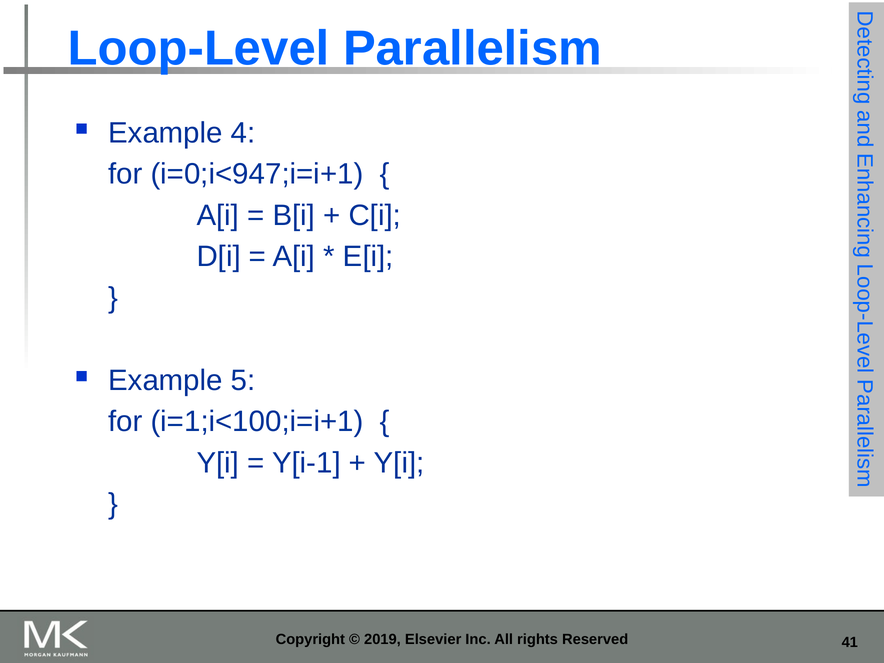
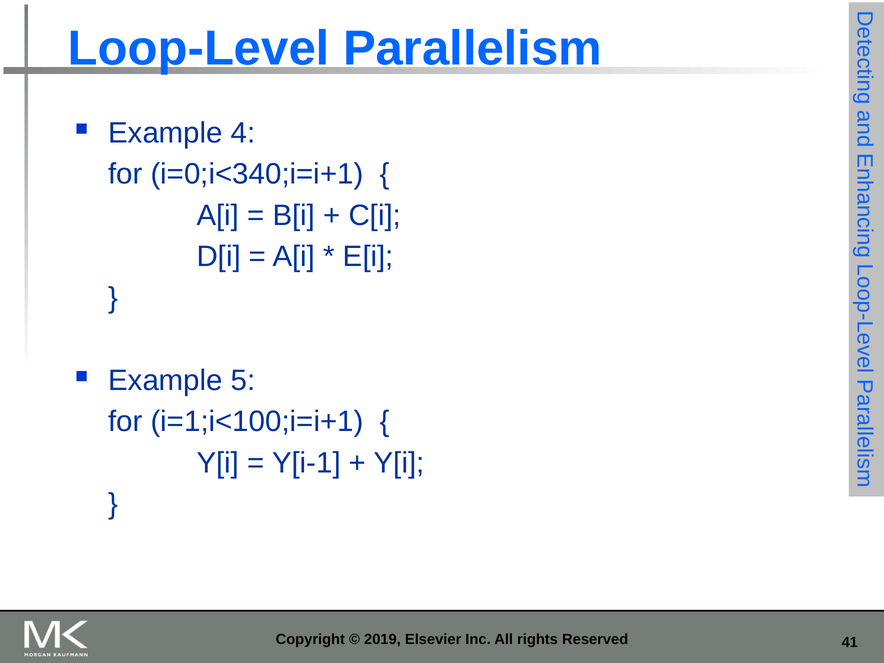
i=0;i<947;i=i+1: i=0;i<947;i=i+1 -> i=0;i<340;i=i+1 (257, 174)
